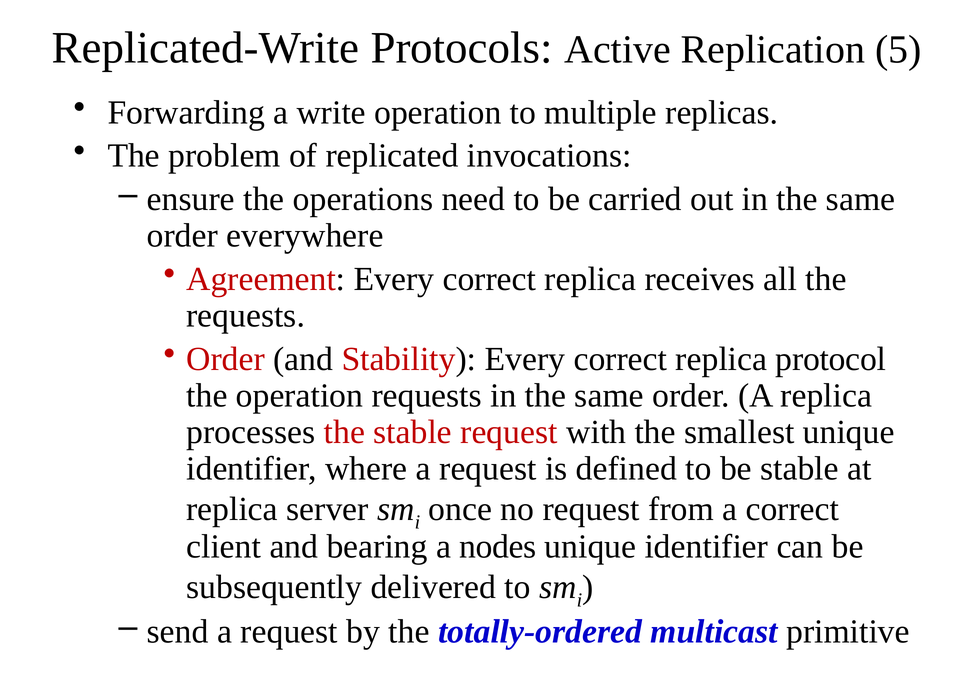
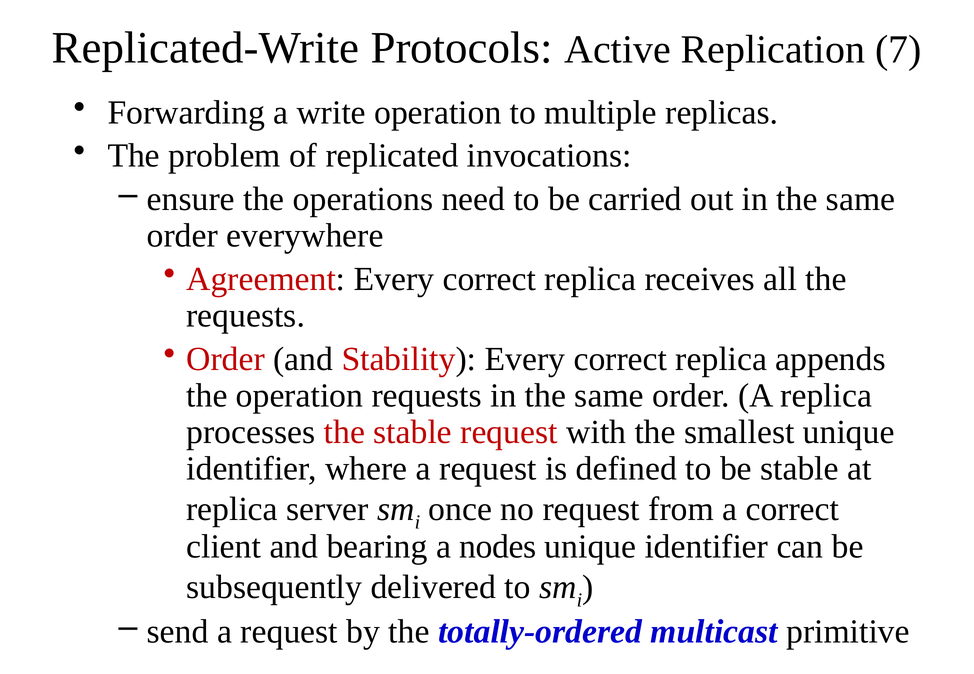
5: 5 -> 7 (898, 50)
protocol: protocol -> appends (831, 359)
